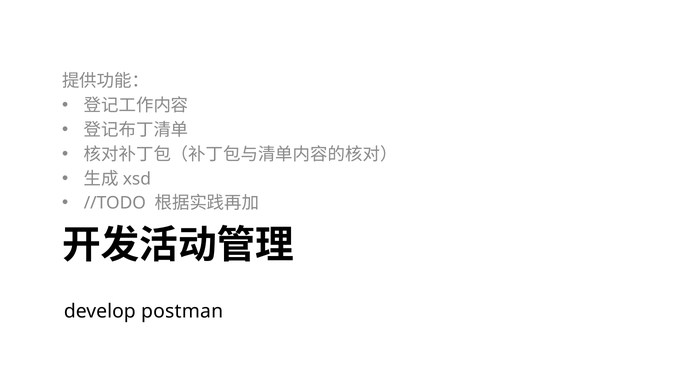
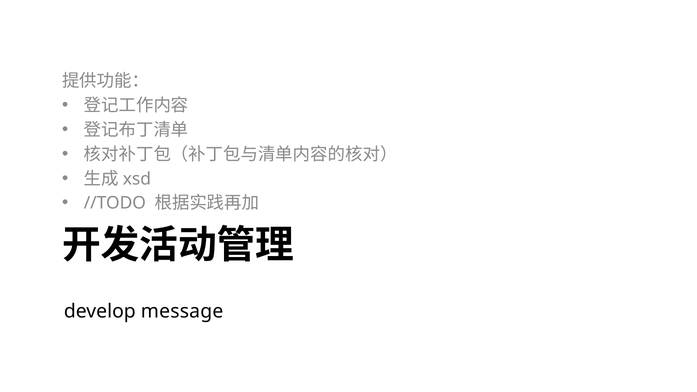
postman: postman -> message (182, 312)
